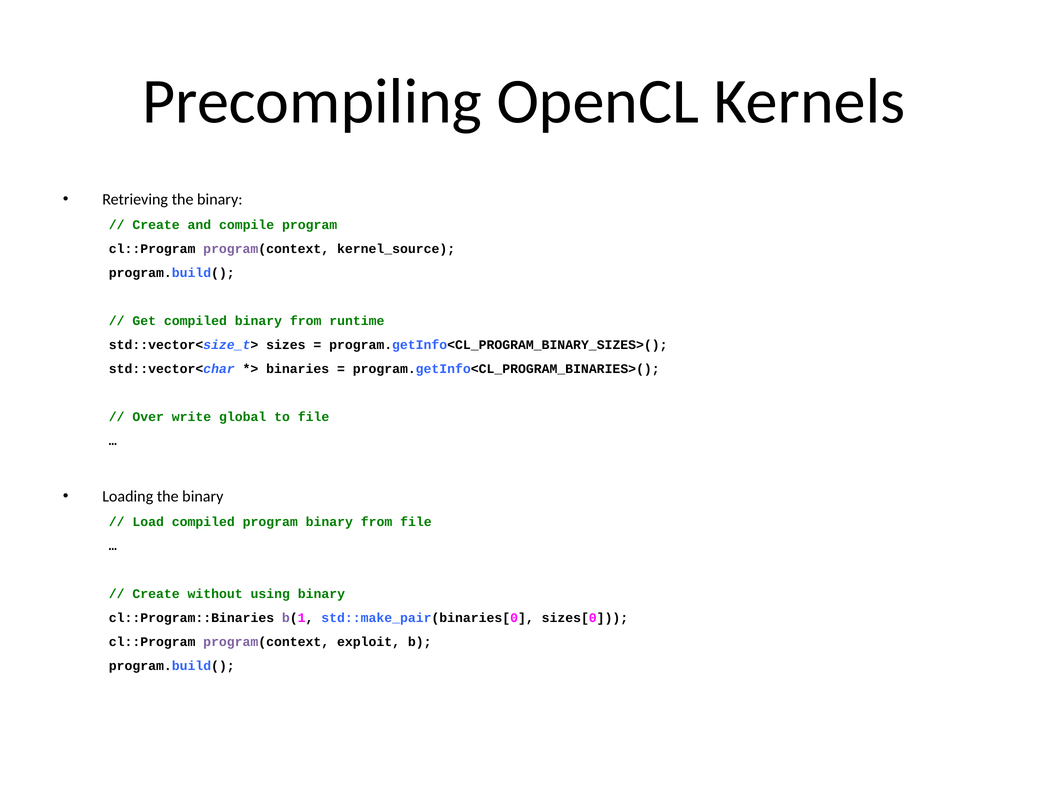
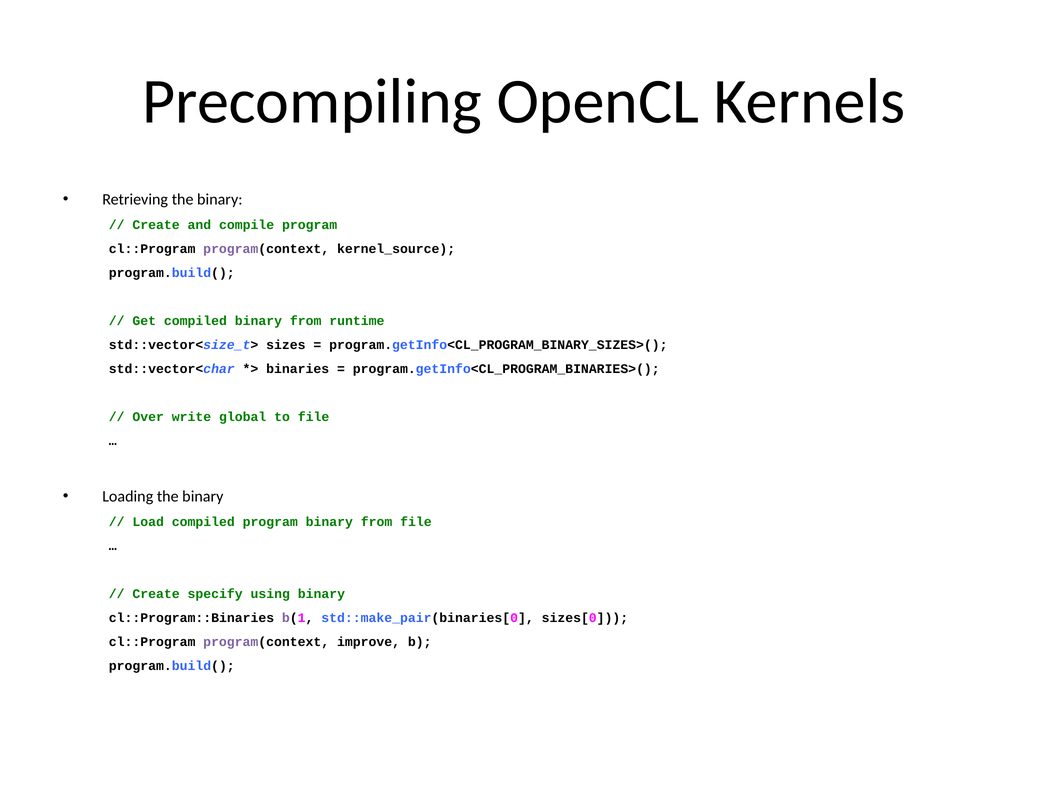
without: without -> specify (215, 594)
exploit: exploit -> improve (369, 642)
